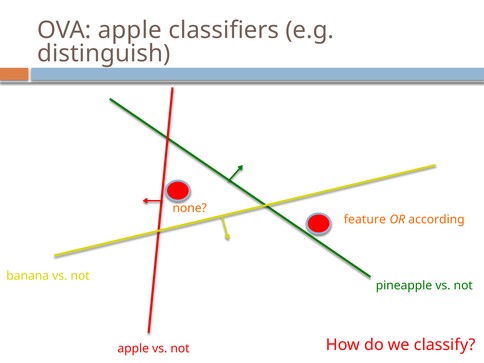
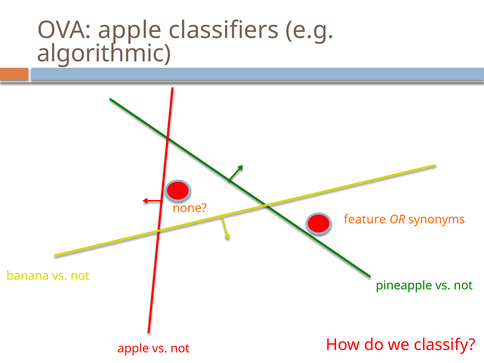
distinguish: distinguish -> algorithmic (104, 54)
according: according -> synonyms (437, 220)
